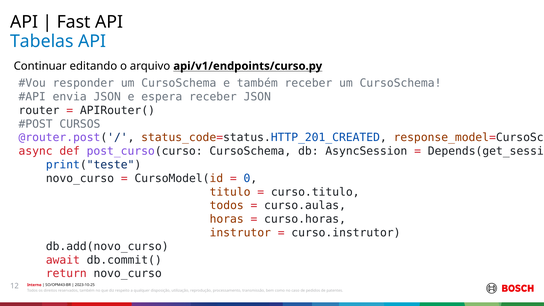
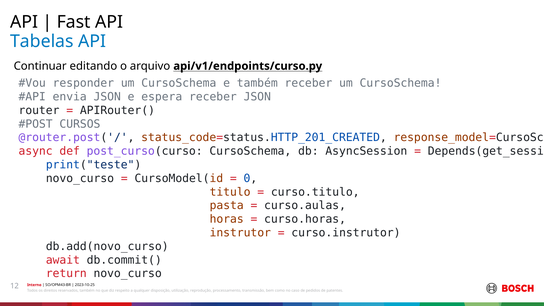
todos: todos -> pasta (227, 206)
